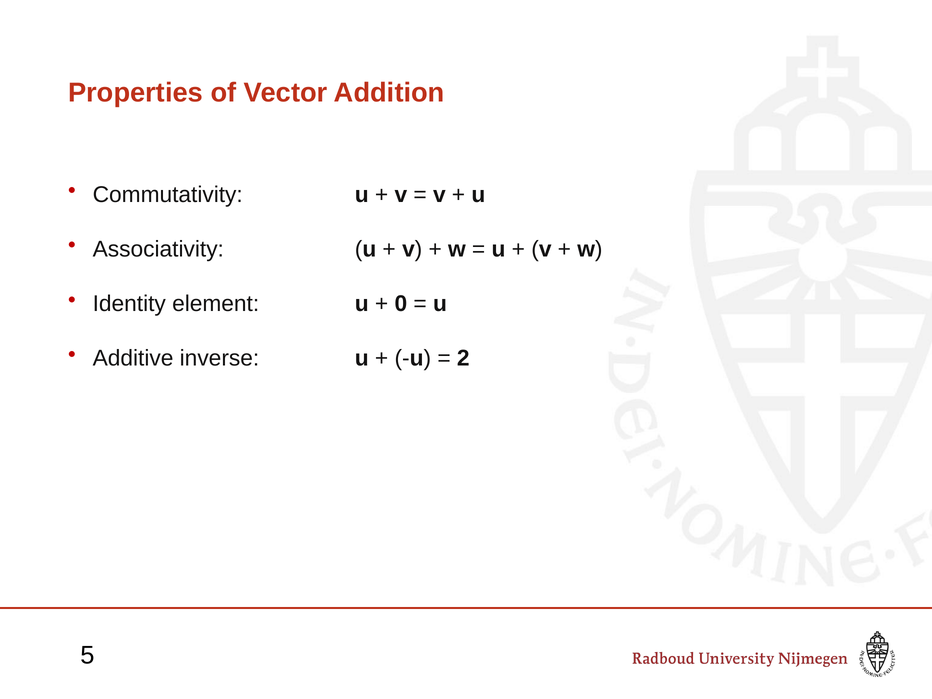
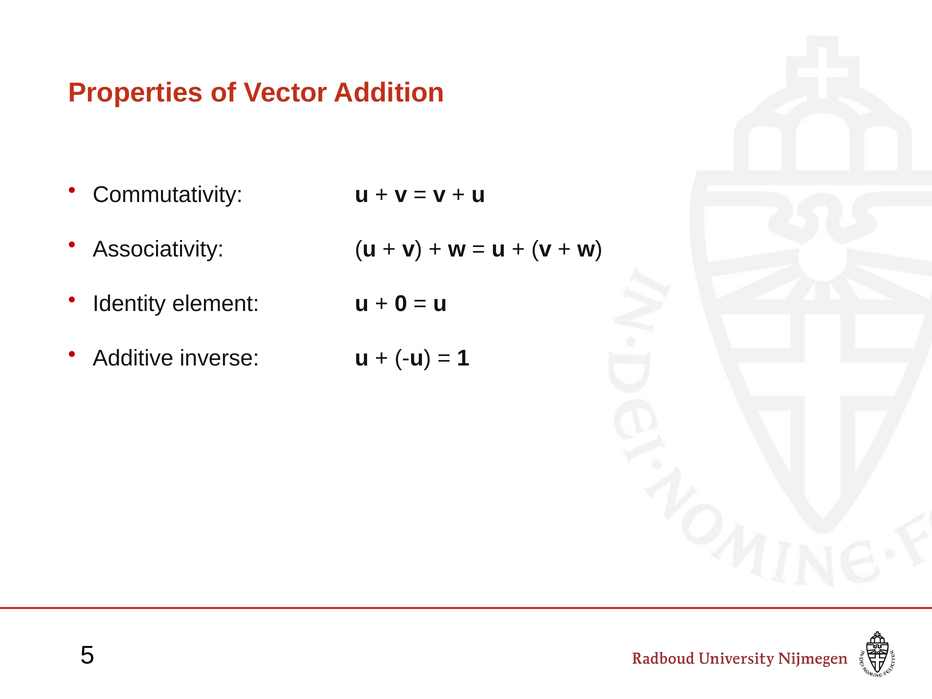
2: 2 -> 1 (463, 358)
